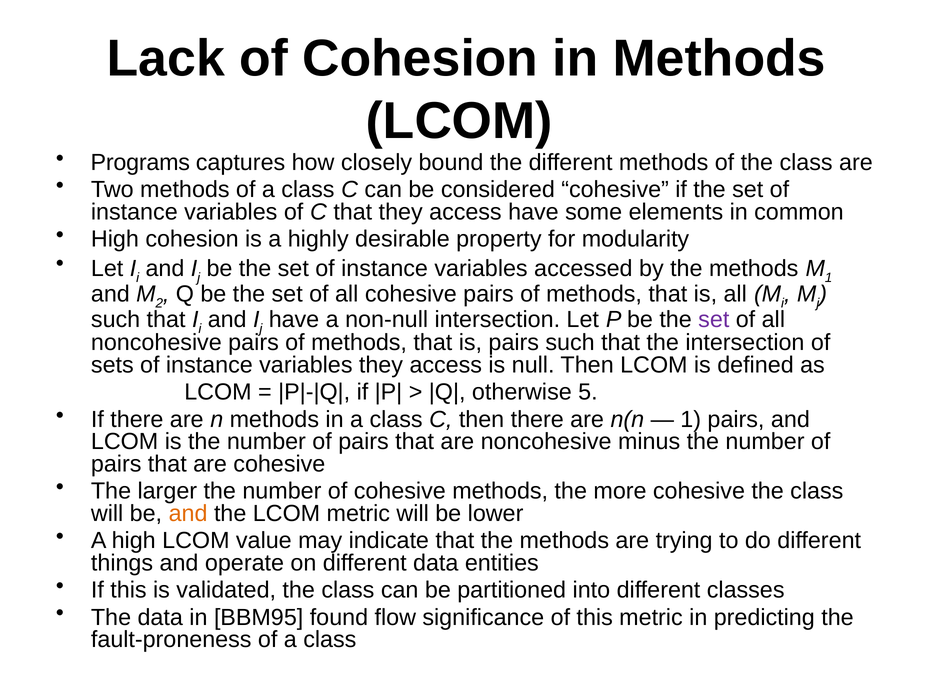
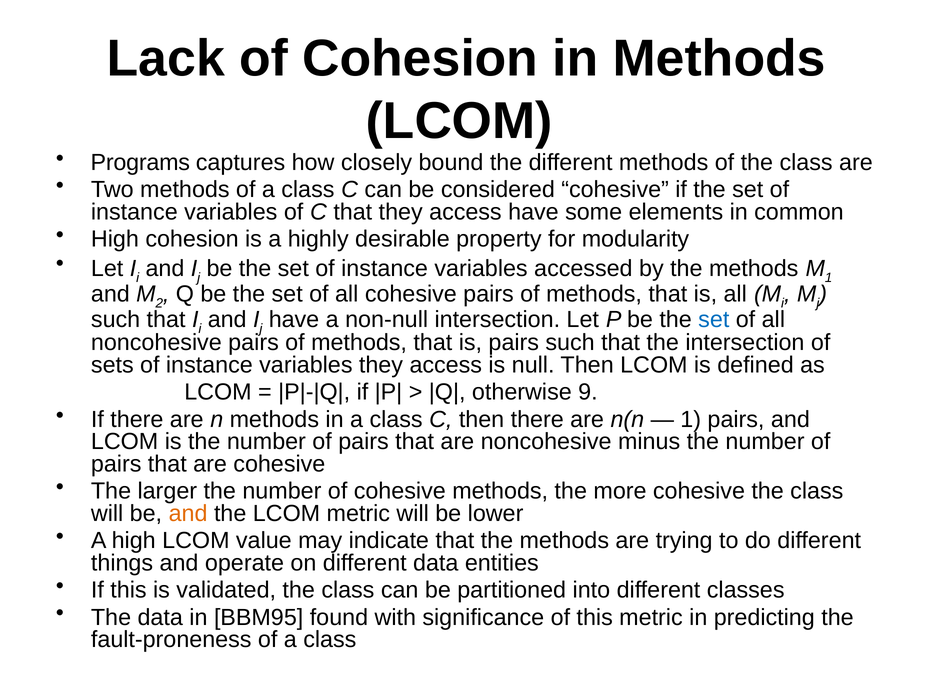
set colour: purple -> blue (714, 320)
5: 5 -> 9 (588, 392)
flow: flow -> with (395, 617)
